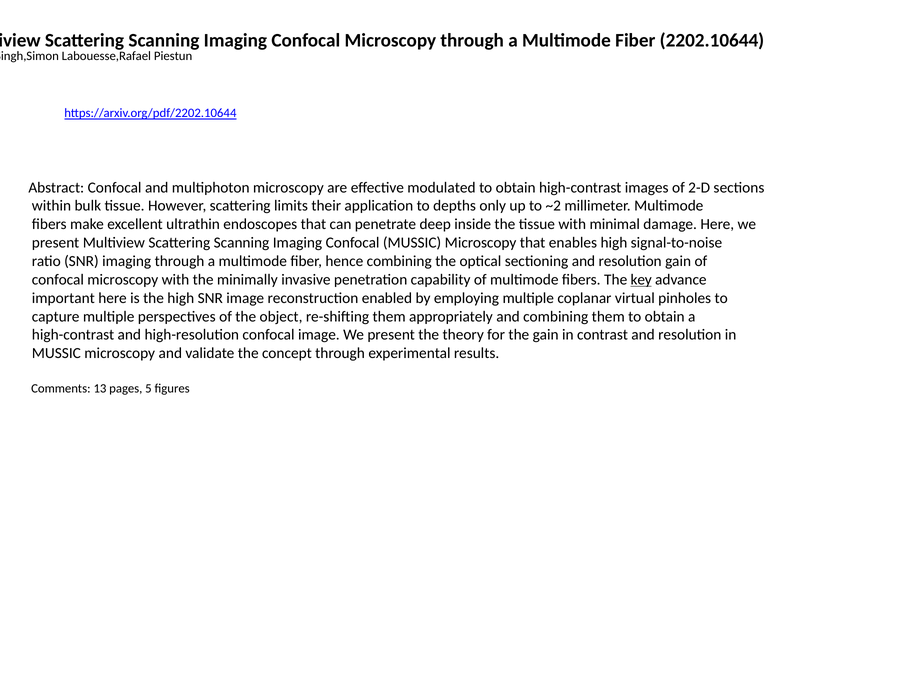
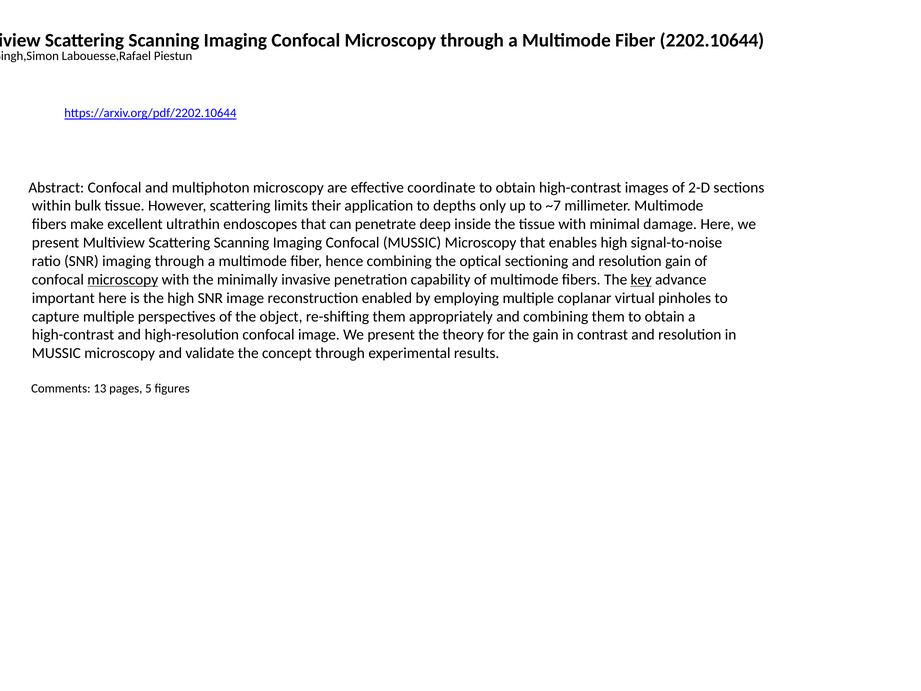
modulated: modulated -> coordinate (441, 187)
~2: ~2 -> ~7 (553, 206)
microscopy underline: none -> present (123, 280)
